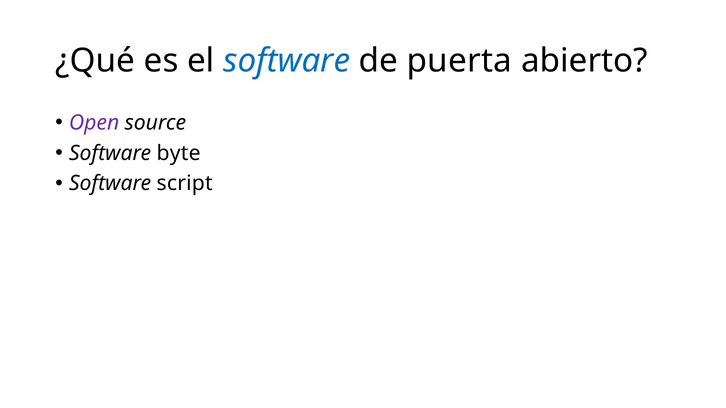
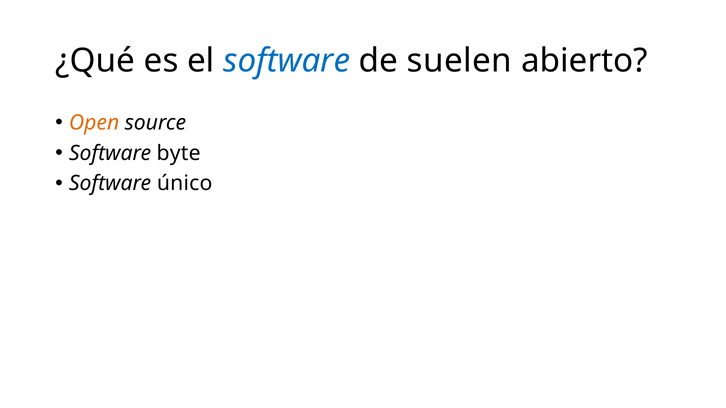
puerta: puerta -> suelen (459, 61)
Open colour: purple -> orange (94, 123)
script: script -> único (185, 184)
